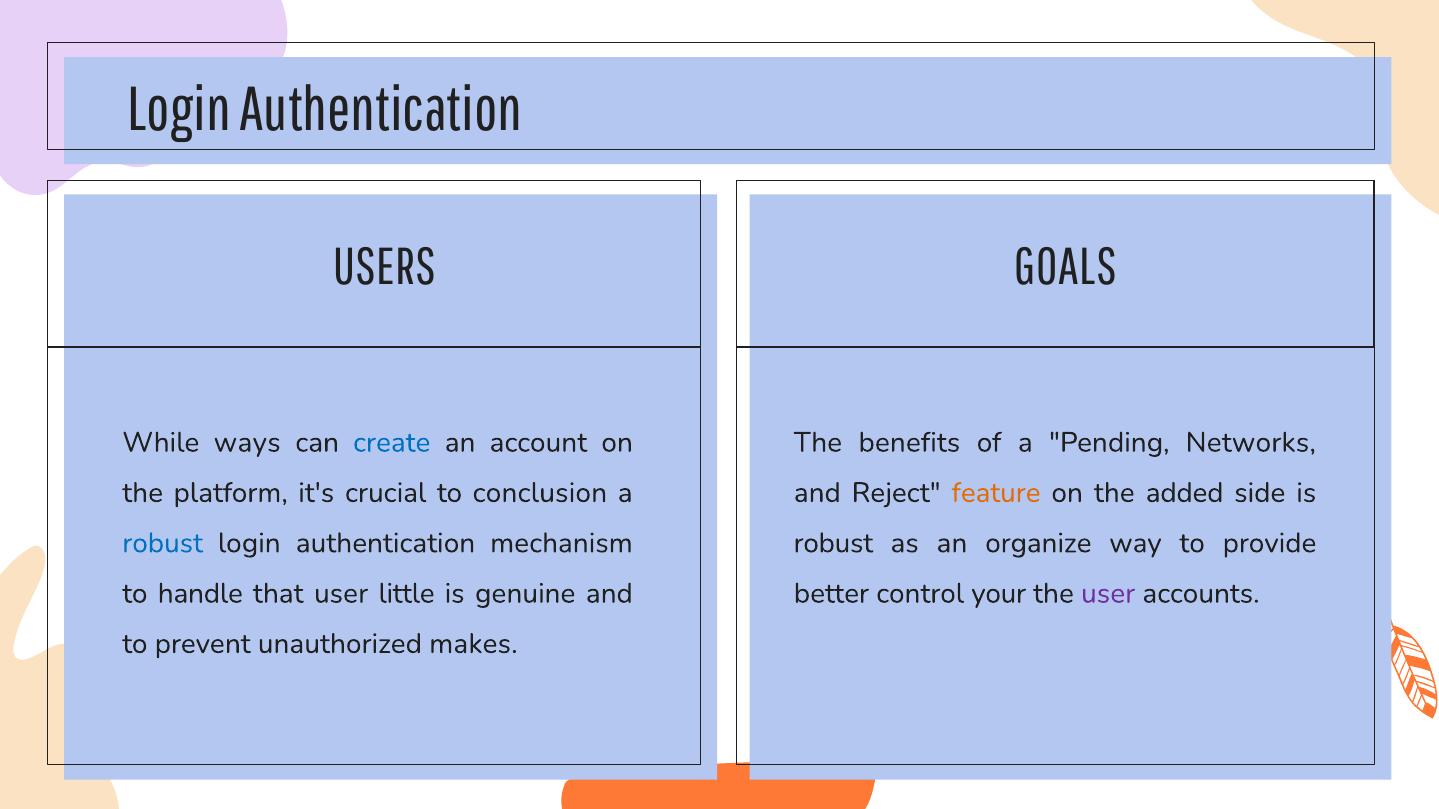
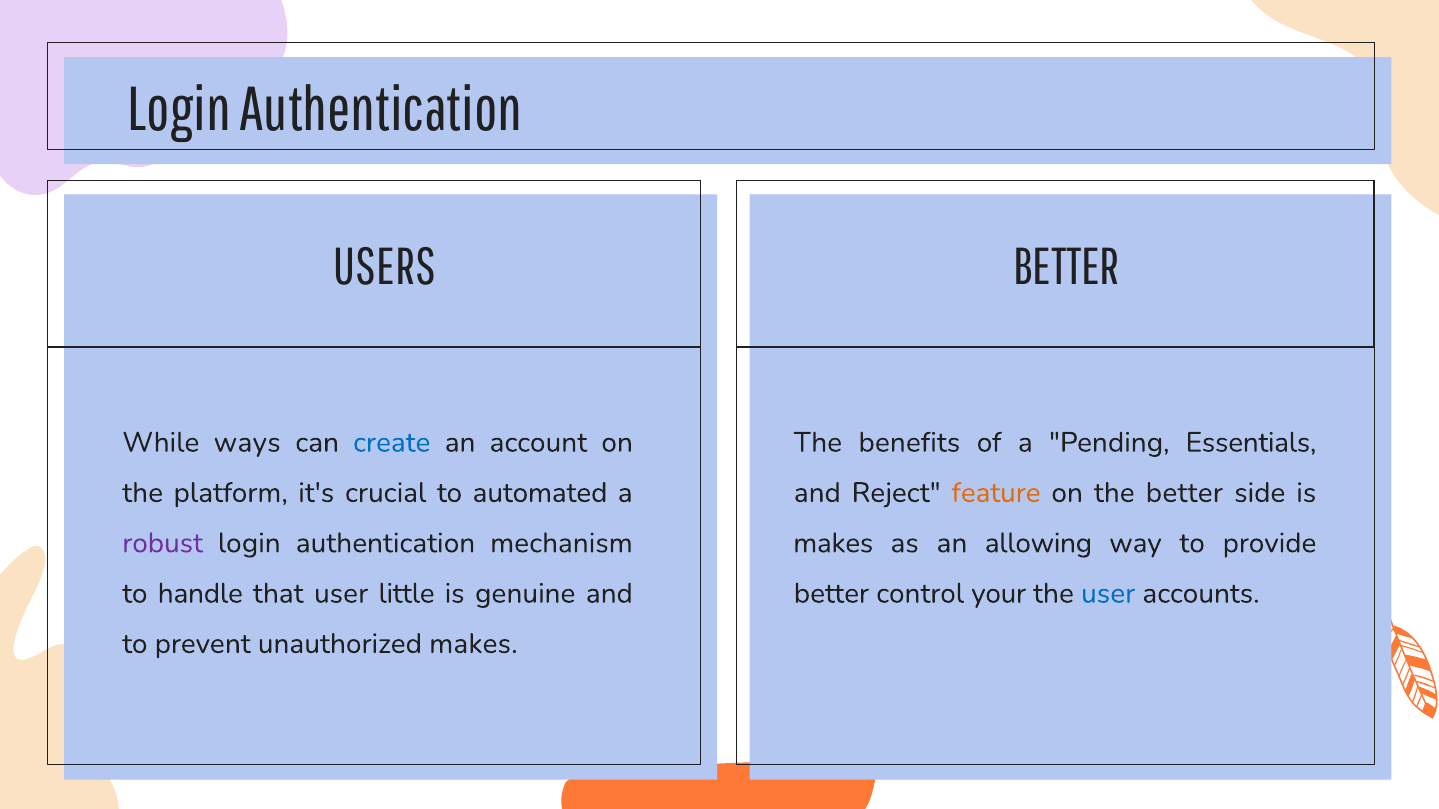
USERS GOALS: GOALS -> BETTER (1066, 267)
Networks: Networks -> Essentials (1251, 443)
conclusion: conclusion -> automated (540, 493)
the added: added -> better (1184, 493)
robust colour: blue -> purple (163, 543)
robust: robust -> makes (833, 543)
organize: organize -> allowing (1038, 543)
user colour: purple -> blue (1108, 594)
